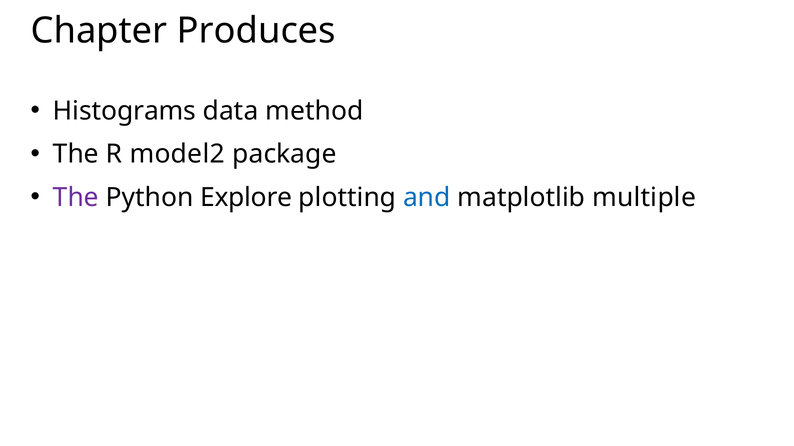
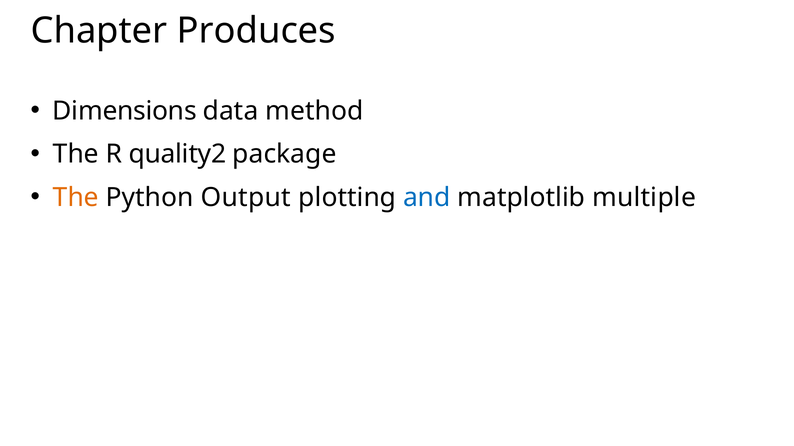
Histograms: Histograms -> Dimensions (125, 111)
model2: model2 -> quality2 (177, 154)
The colour: purple -> orange (76, 198)
Explore: Explore -> Output (246, 198)
